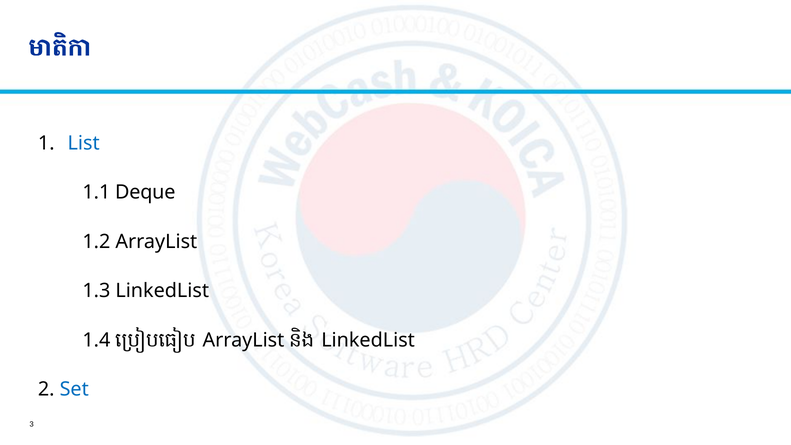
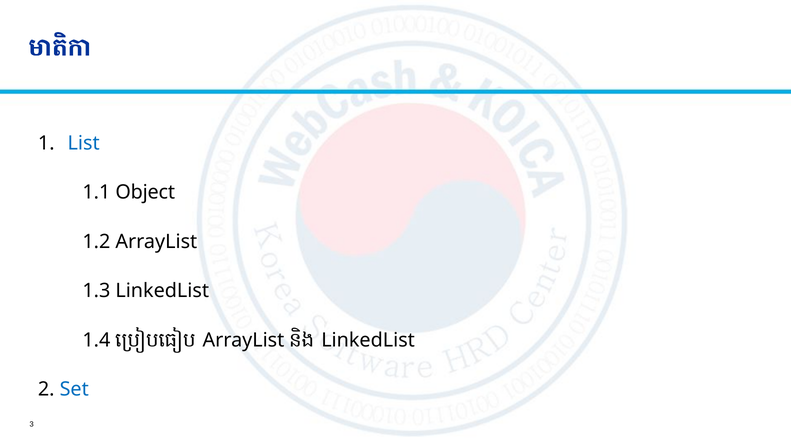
Deque: Deque -> Object (145, 192)
